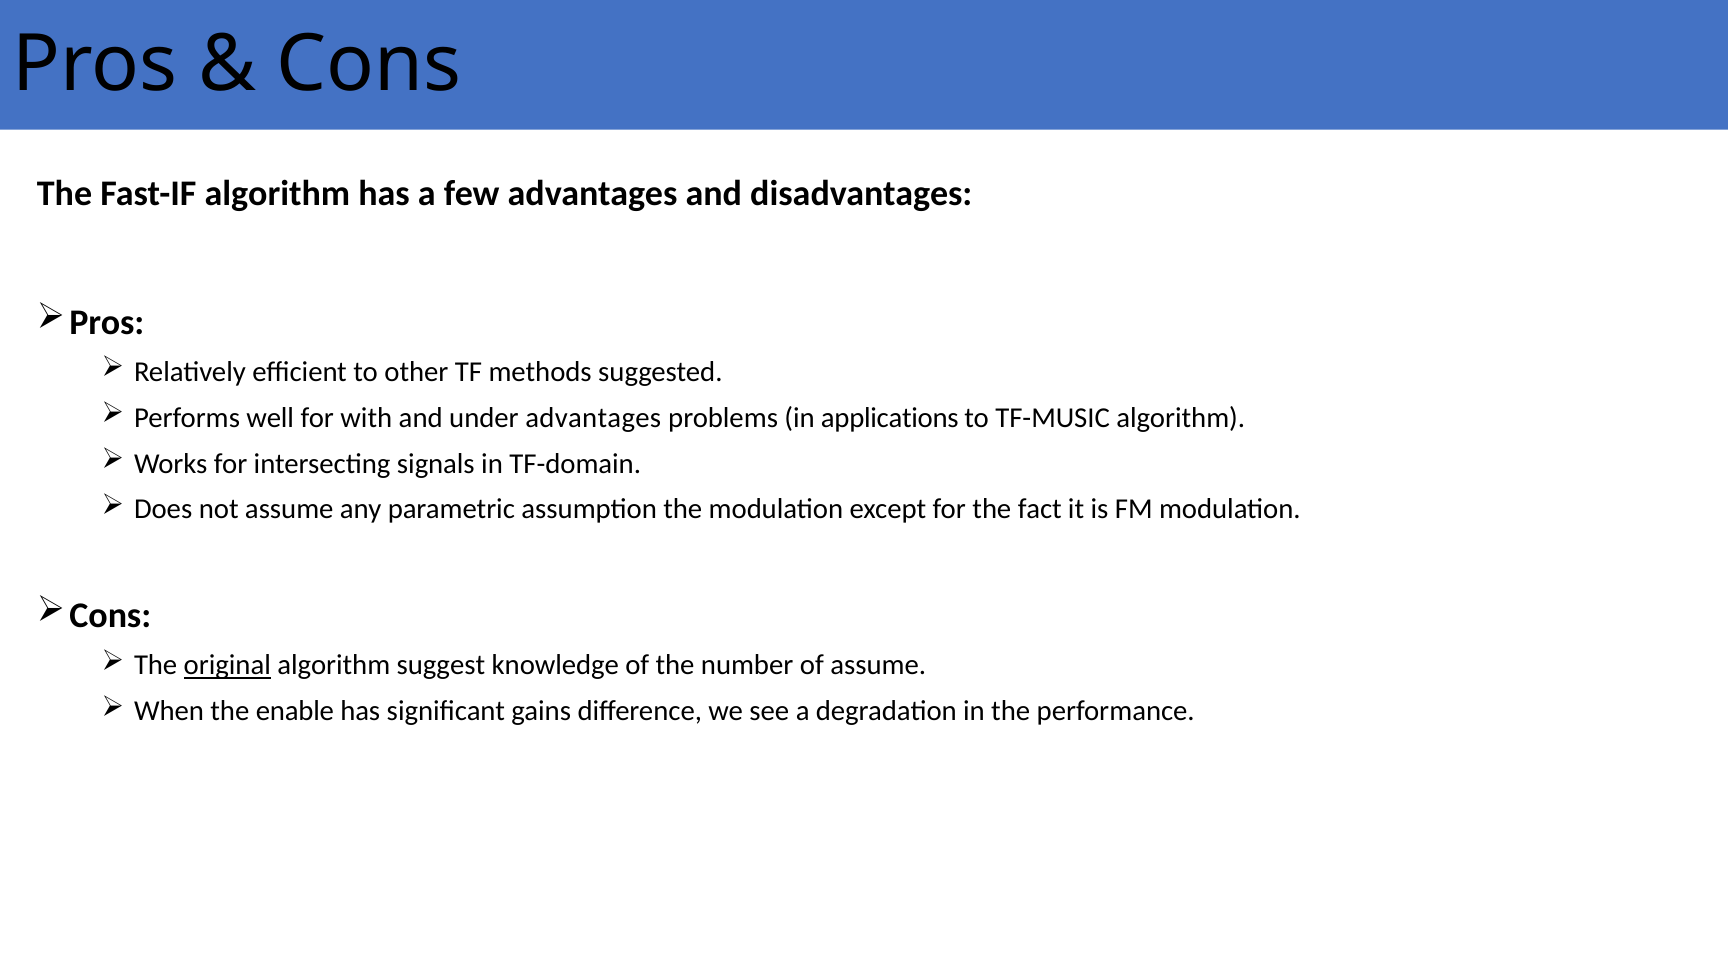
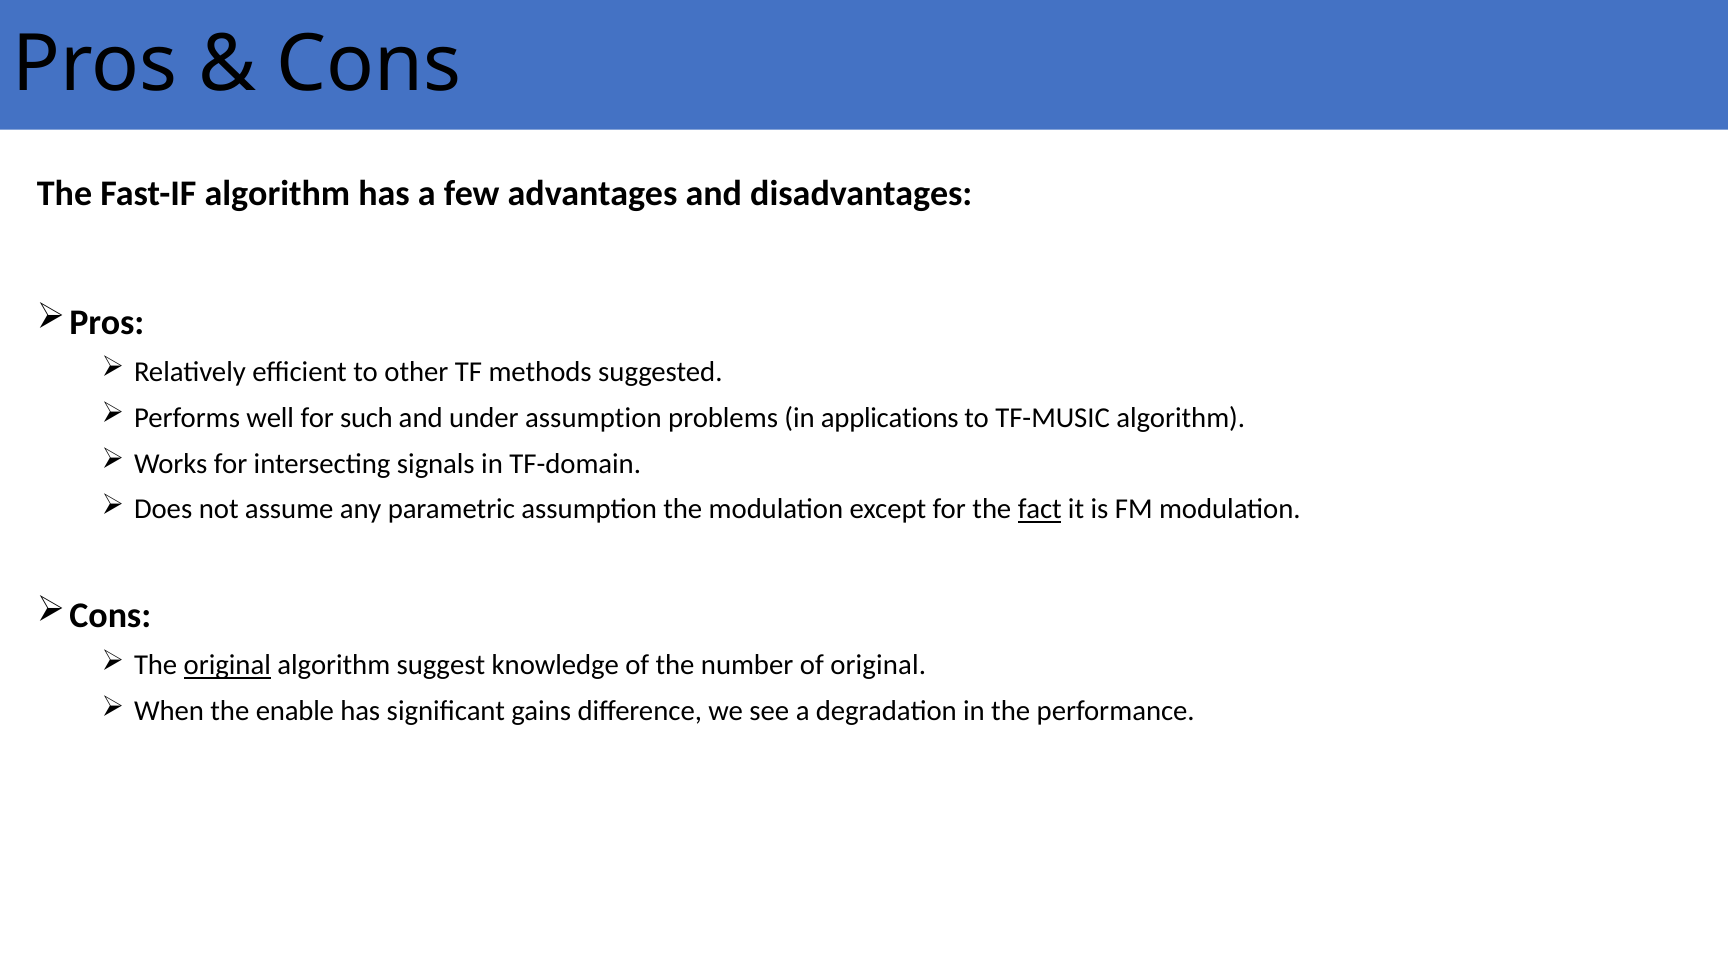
with: with -> such (366, 418)
under advantages: advantages -> assumption (593, 418)
fact underline: none -> present (1040, 509)
of assume: assume -> original (878, 665)
